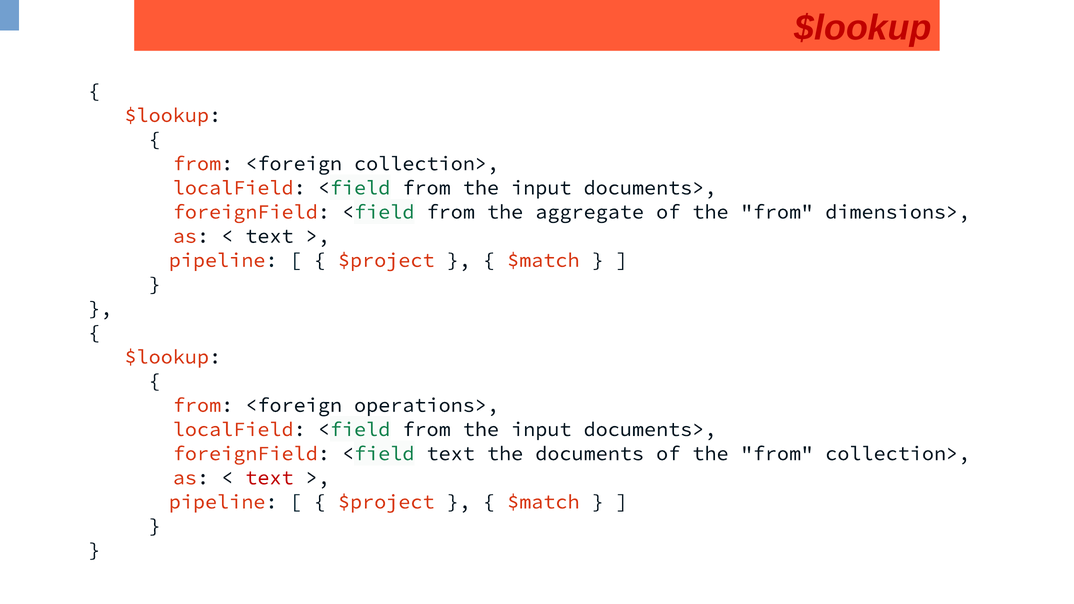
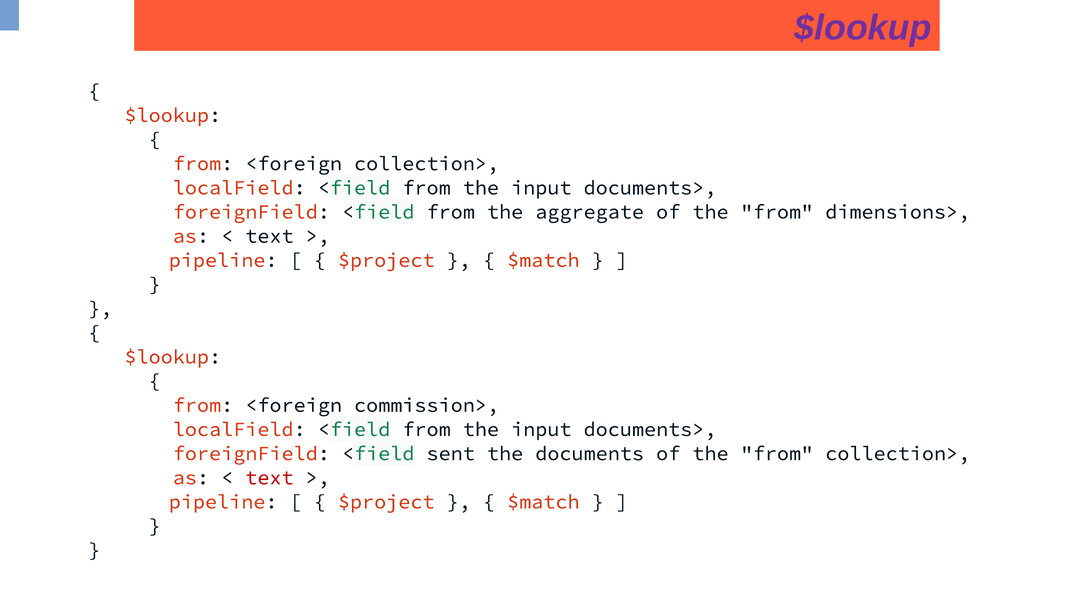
$lookup colour: red -> purple (863, 28)
operations>: operations> -> commission> (427, 405)
<field text: text -> sent (451, 454)
